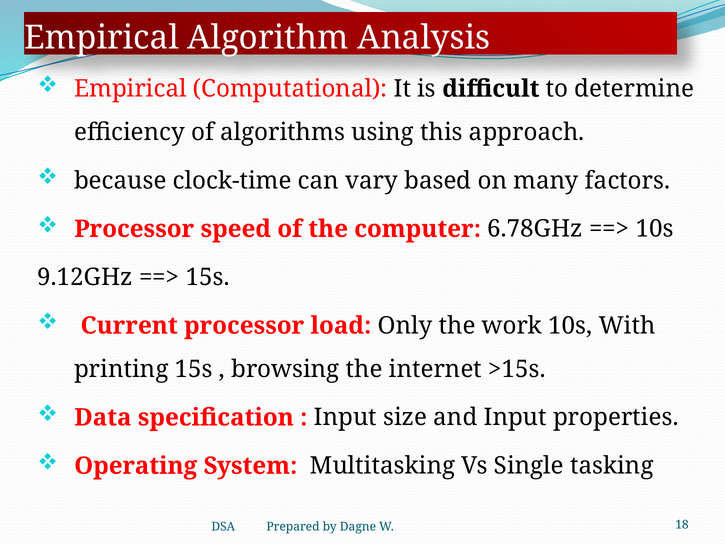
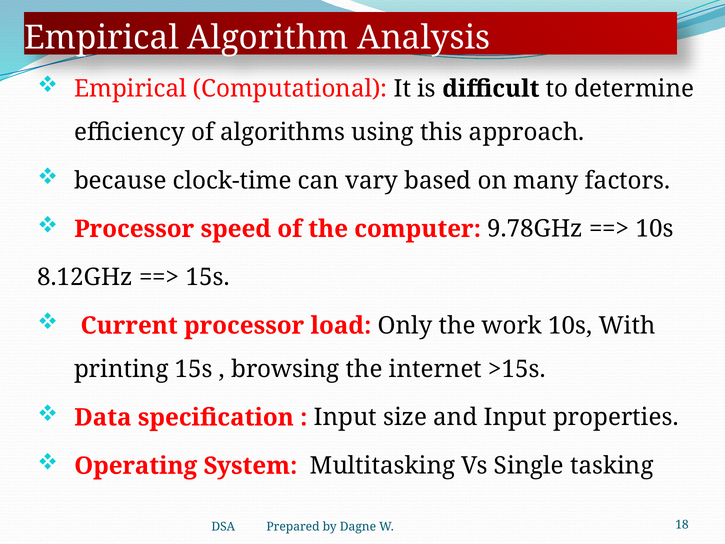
6.78GHz: 6.78GHz -> 9.78GHz (535, 229)
9.12GHz: 9.12GHz -> 8.12GHz (85, 277)
